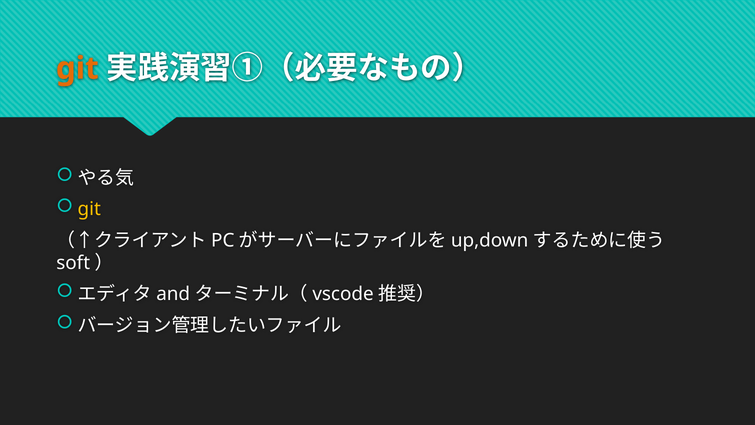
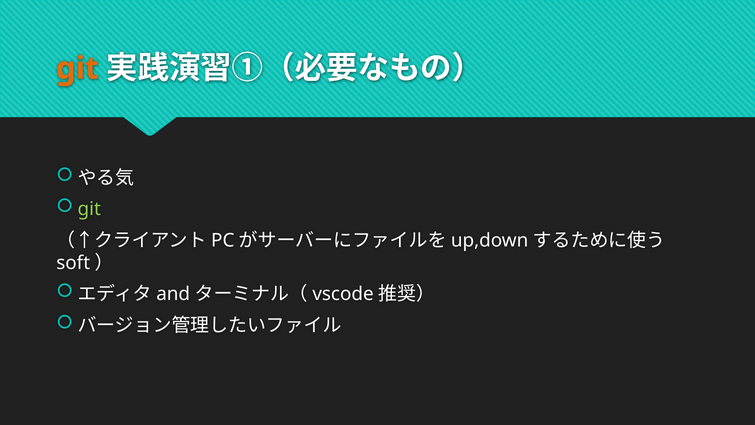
git colour: yellow -> light green (89, 209)
